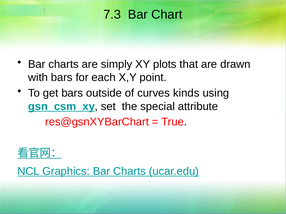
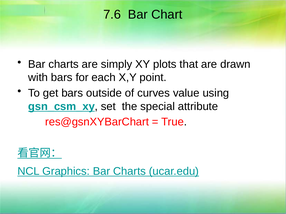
7.3: 7.3 -> 7.6 (112, 14)
kinds: kinds -> value (186, 93)
